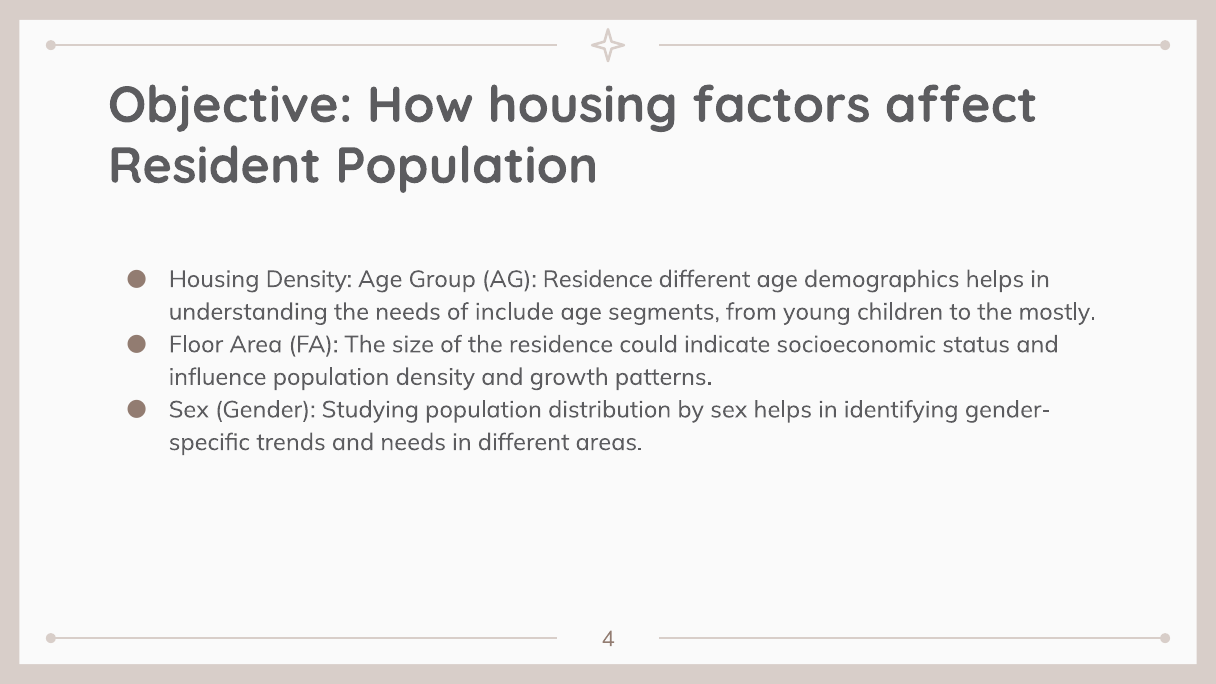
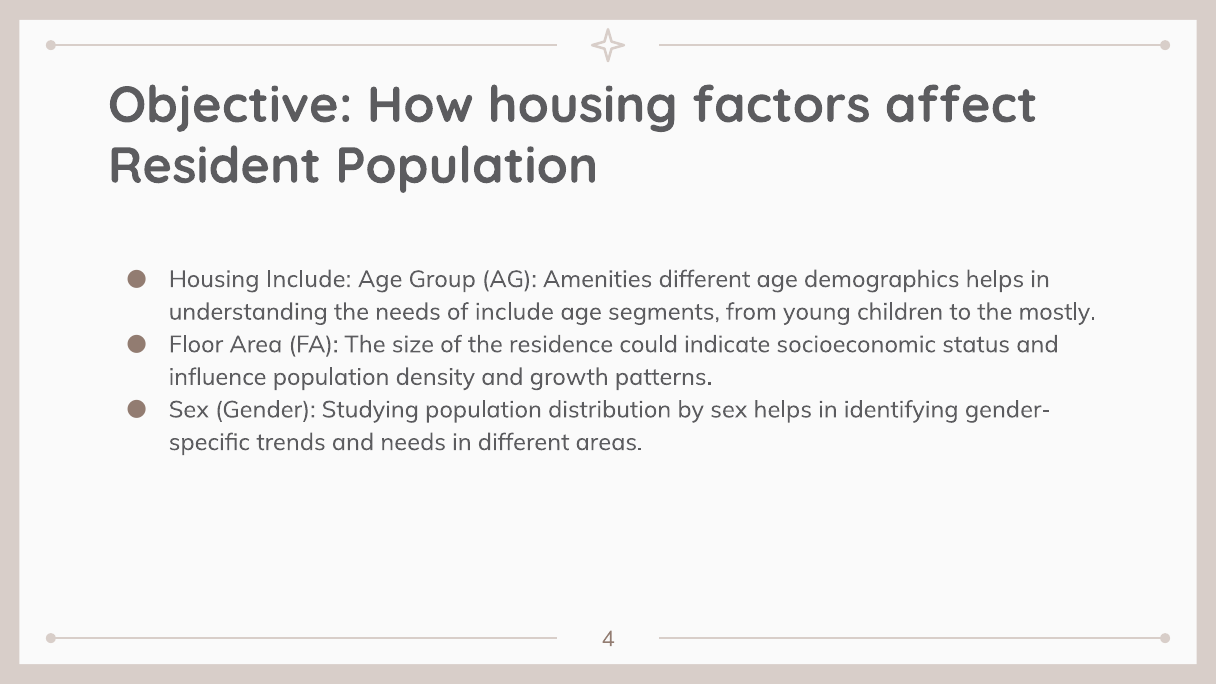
Housing Density: Density -> Include (309, 279)
AG Residence: Residence -> Amenities (598, 279)
